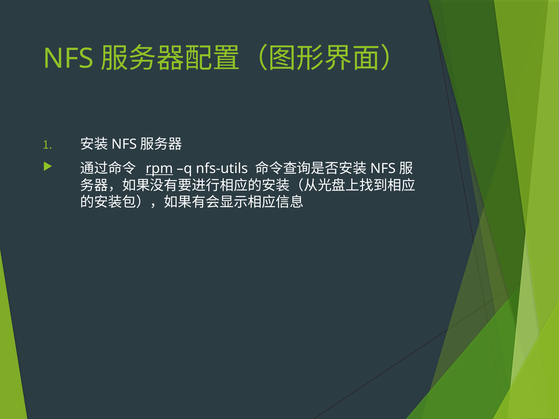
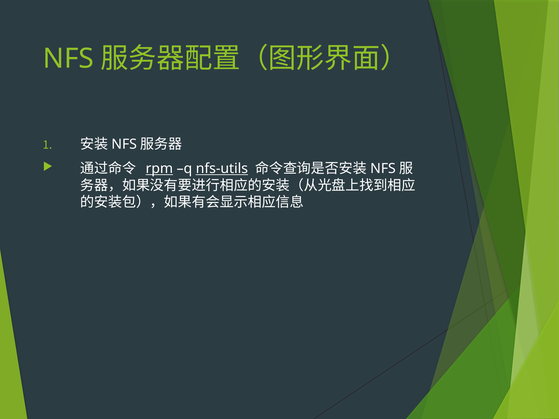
nfs-utils underline: none -> present (222, 169)
